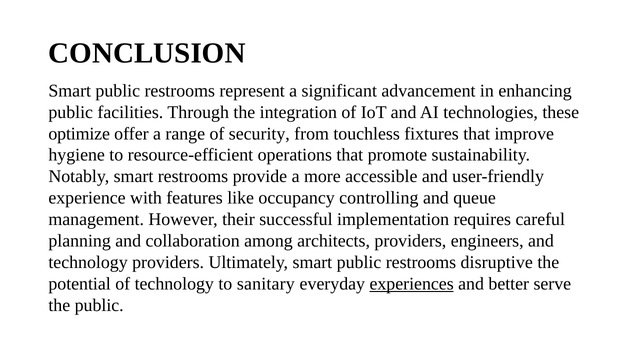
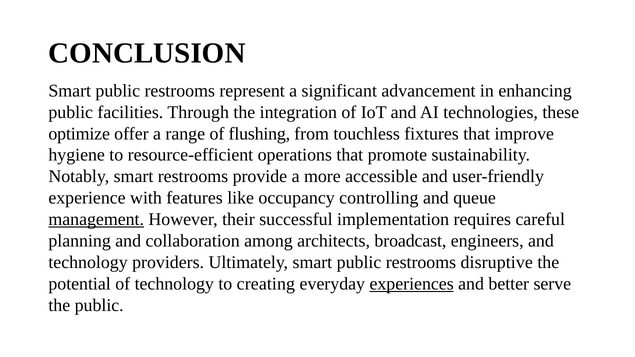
security: security -> flushing (259, 134)
management underline: none -> present (96, 219)
architects providers: providers -> broadcast (410, 241)
sanitary: sanitary -> creating (266, 284)
